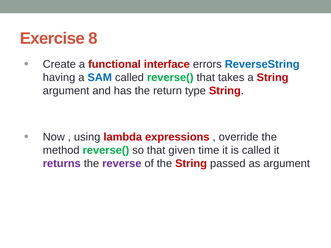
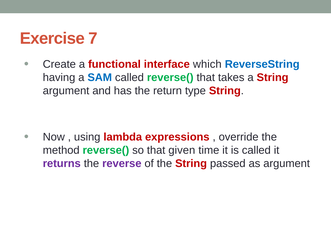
8: 8 -> 7 (93, 38)
errors: errors -> which (207, 64)
